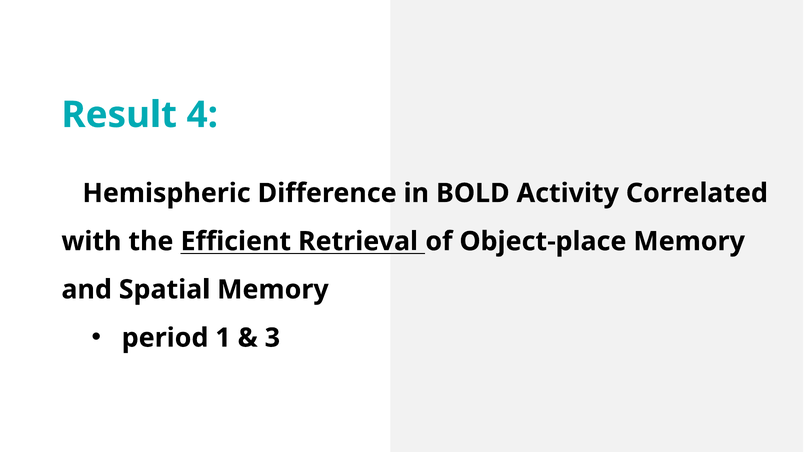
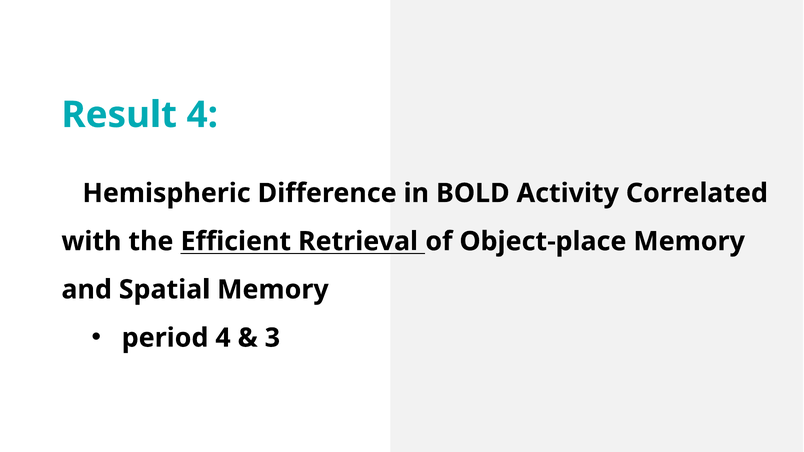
period 1: 1 -> 4 (223, 338)
